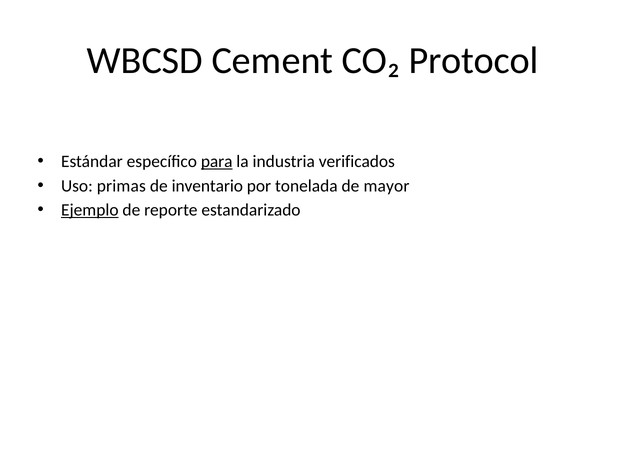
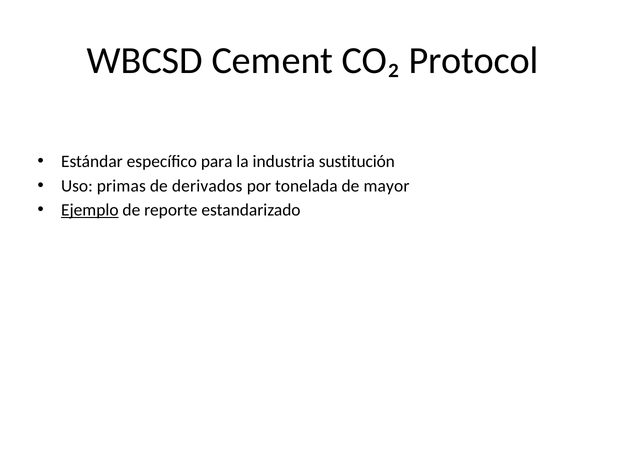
para underline: present -> none (217, 161)
verificados: verificados -> sustitución (357, 161)
inventario: inventario -> derivados (207, 186)
